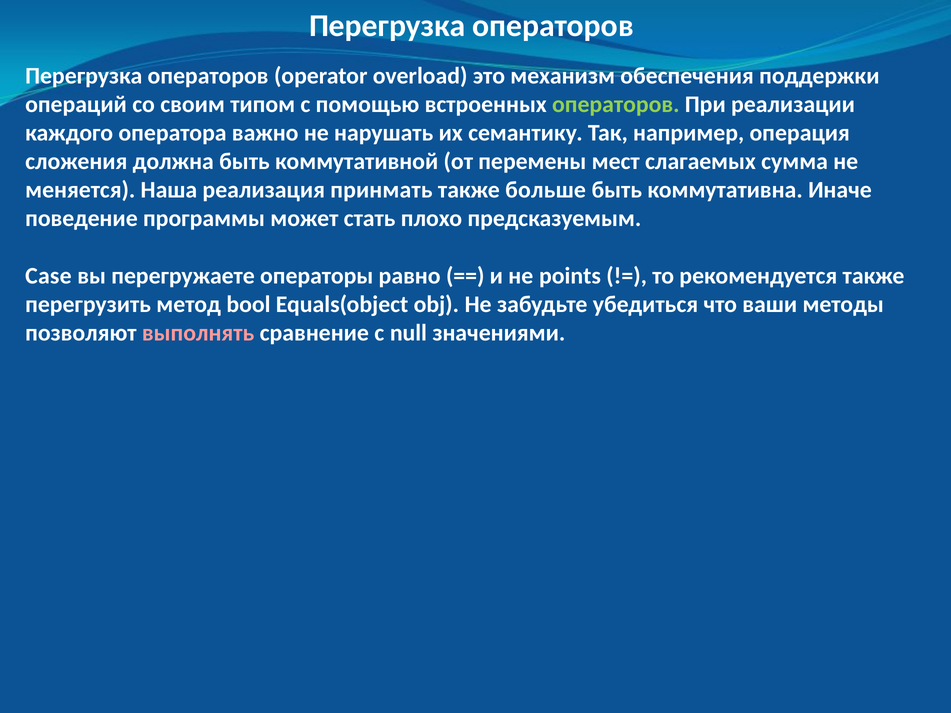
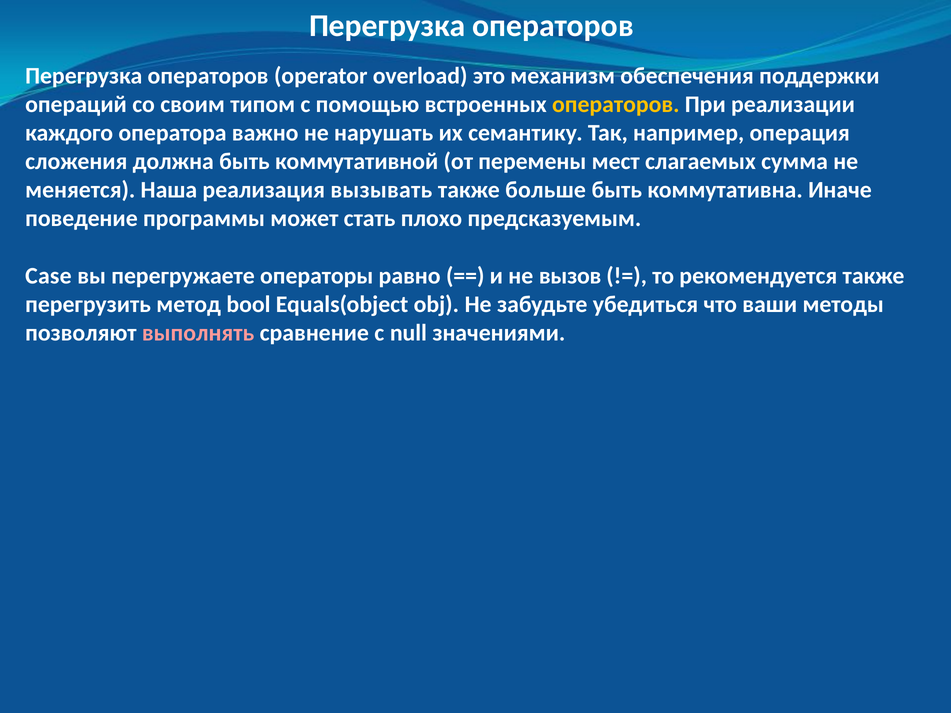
операторов colour: light green -> yellow (616, 105)
принмать: принмать -> вызывать (381, 190)
points: points -> вызов (570, 276)
